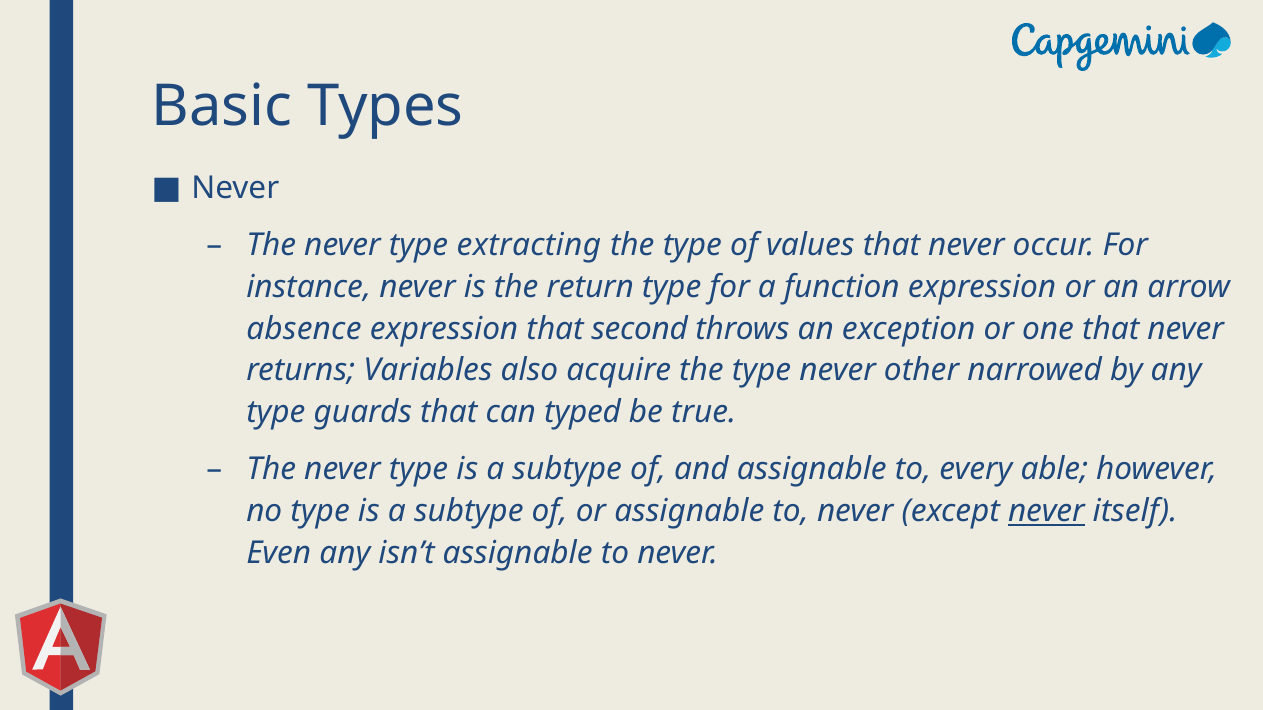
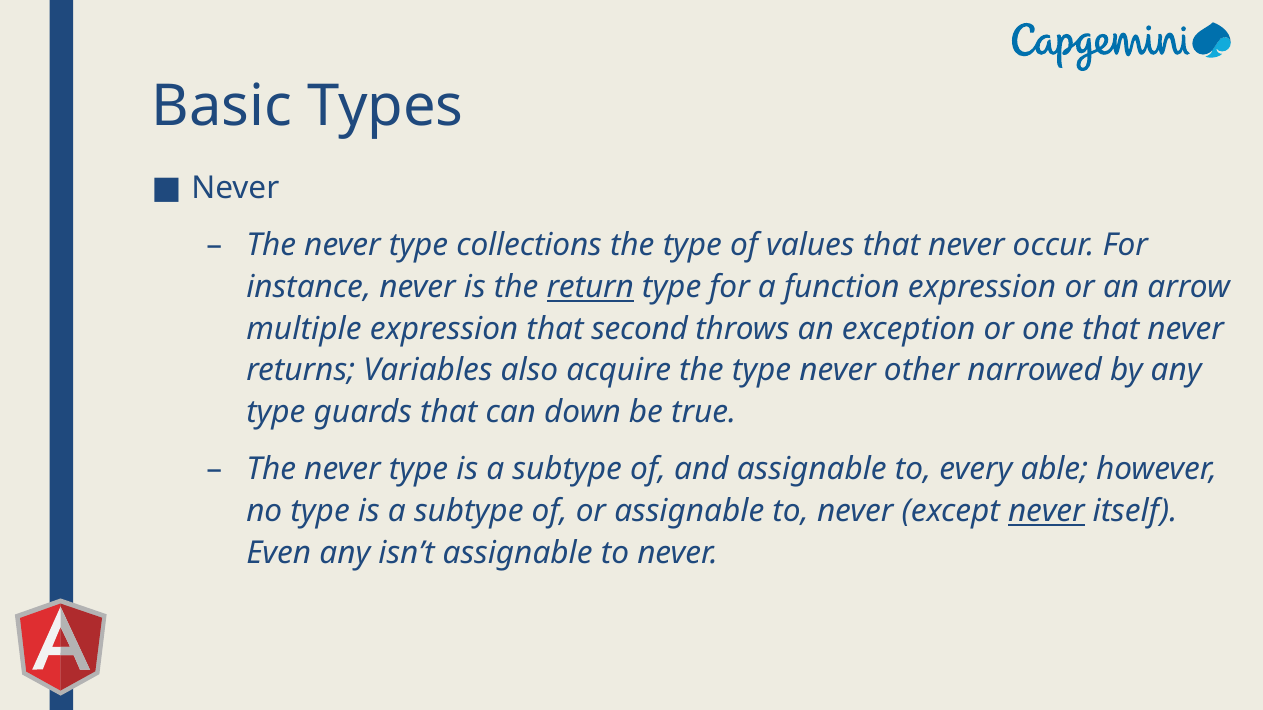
extracting: extracting -> collections (529, 246)
return underline: none -> present (590, 287)
absence: absence -> multiple (304, 329)
typed: typed -> down (583, 412)
